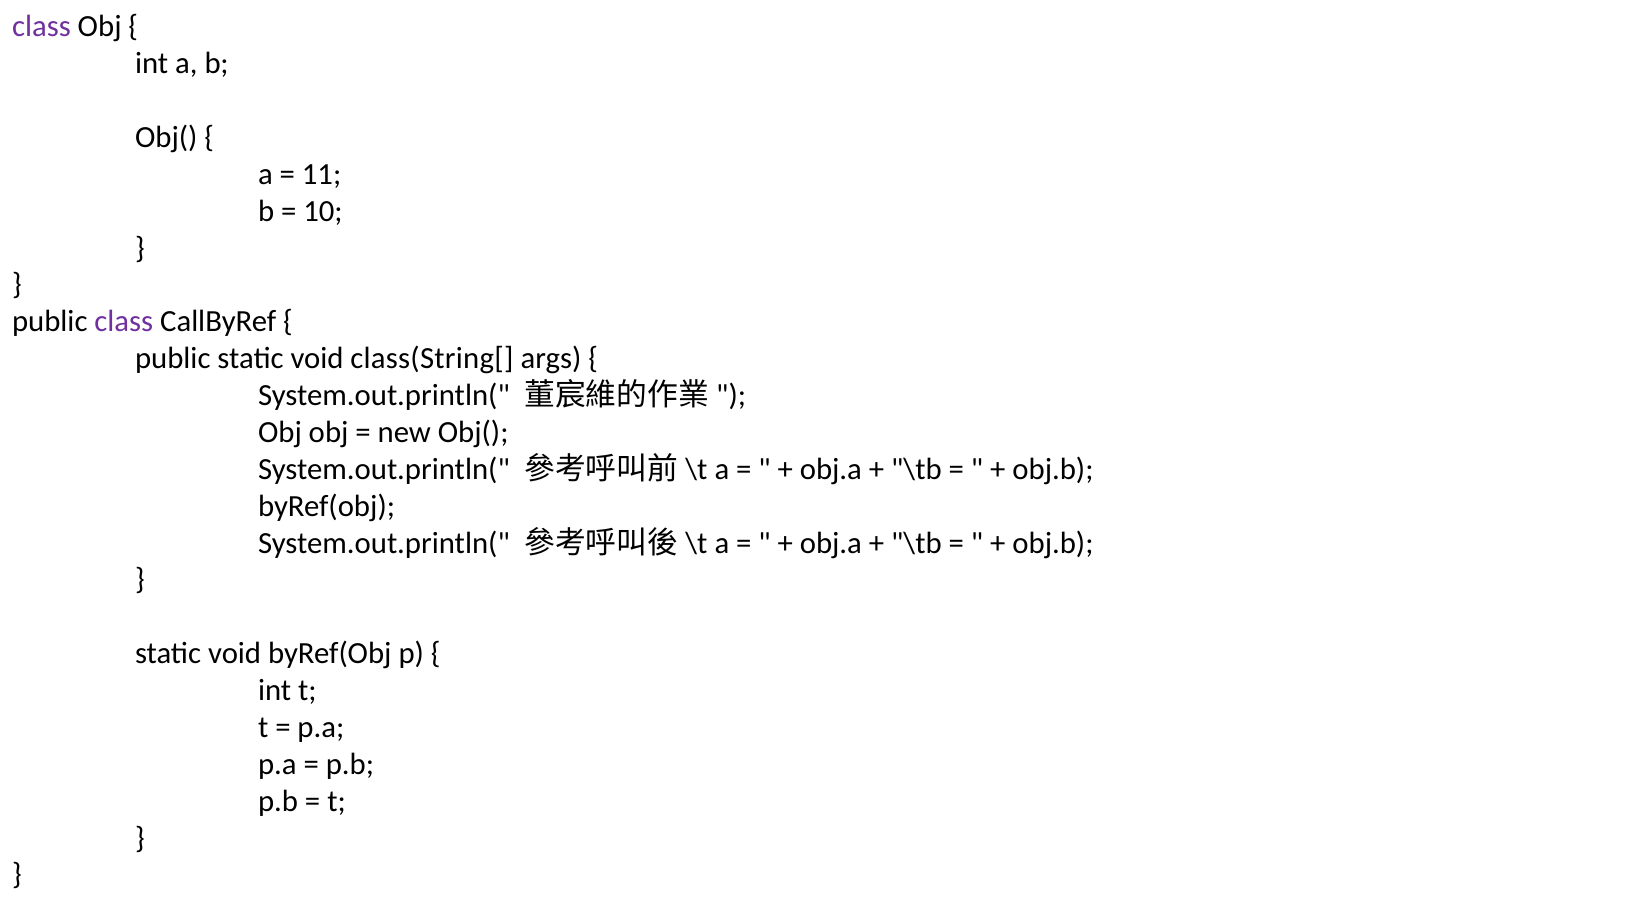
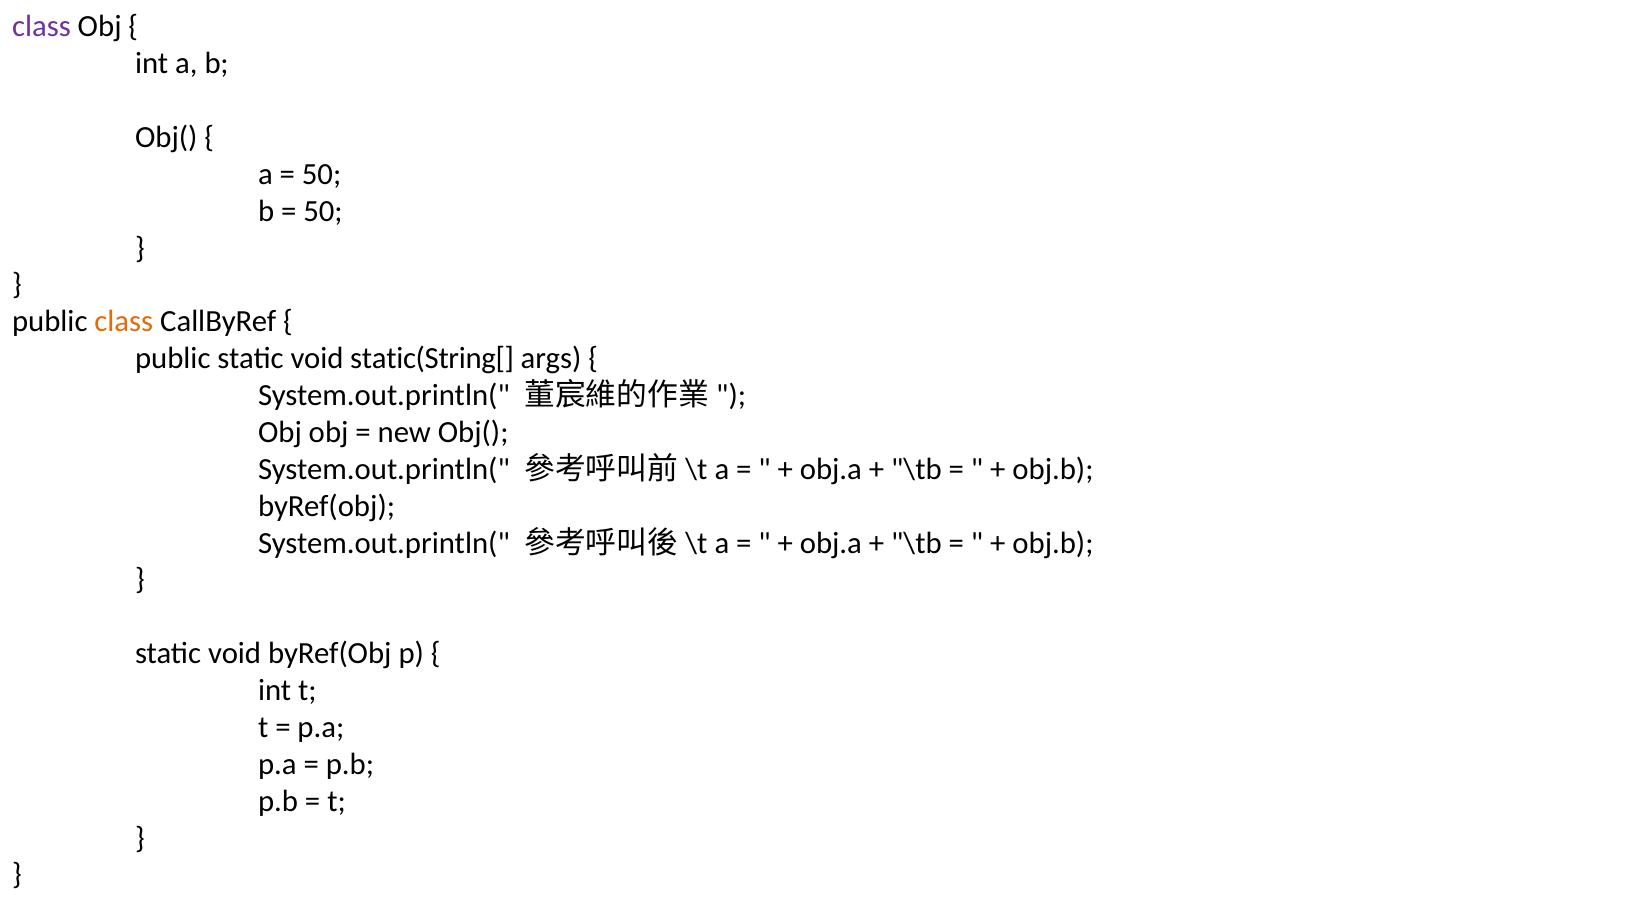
11: 11 -> 50 (322, 174)
10: 10 -> 50 (323, 211)
class colour: purple -> orange (124, 322)
class(String[: class(String[ -> static(String[ (432, 359)
